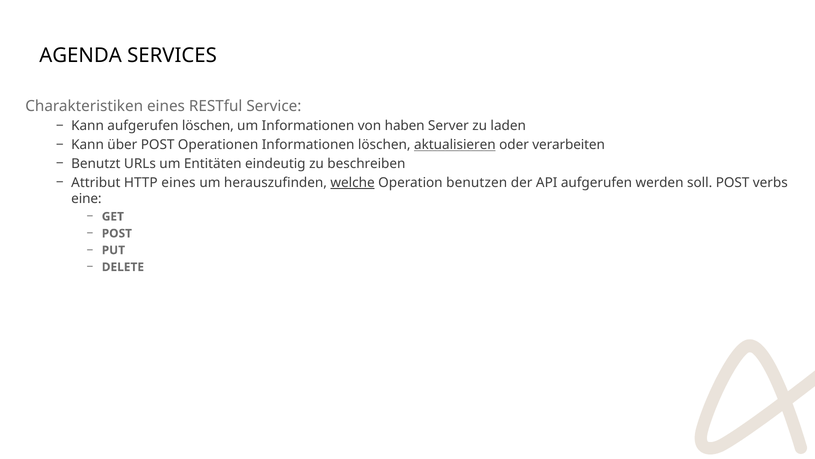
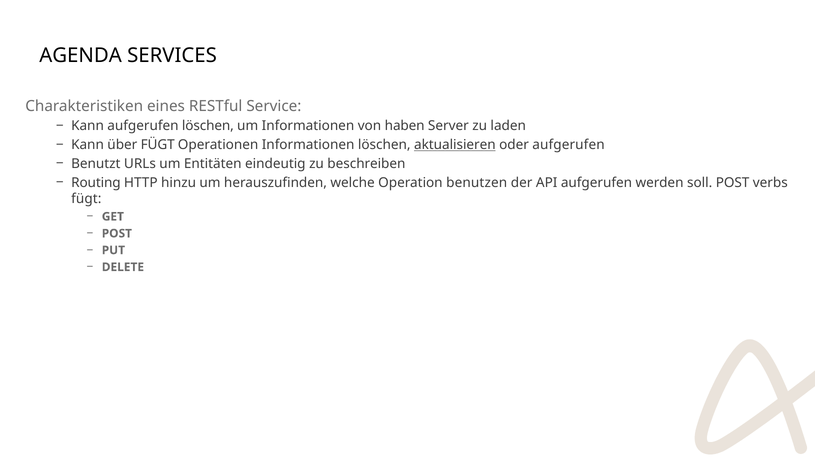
über POST: POST -> FÜGT (158, 145)
oder verarbeiten: verarbeiten -> aufgerufen (569, 145)
Attribut: Attribut -> Routing (96, 182)
HTTP eines: eines -> hinzu (179, 182)
welche underline: present -> none (353, 182)
eine: eine -> fügt (86, 199)
